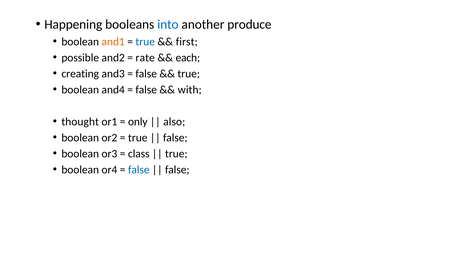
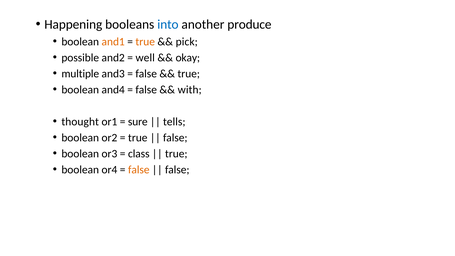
true colour: blue -> orange (145, 42)
first: first -> pick (187, 42)
rate: rate -> well (145, 58)
each: each -> okay (188, 58)
creating: creating -> multiple (80, 74)
only: only -> sure (138, 122)
also: also -> tells (174, 122)
false colour: blue -> orange (139, 170)
